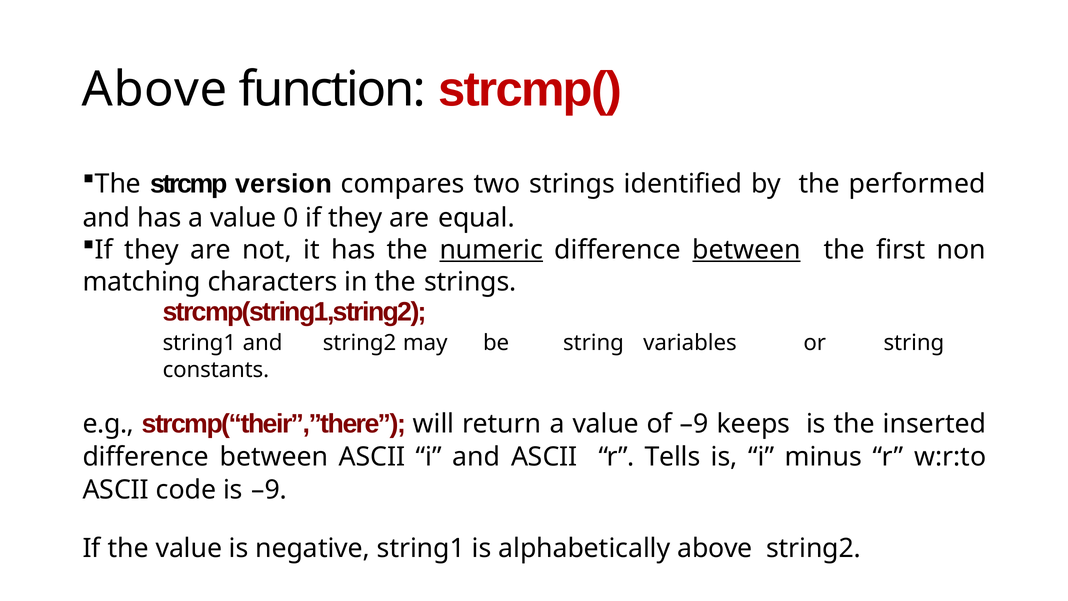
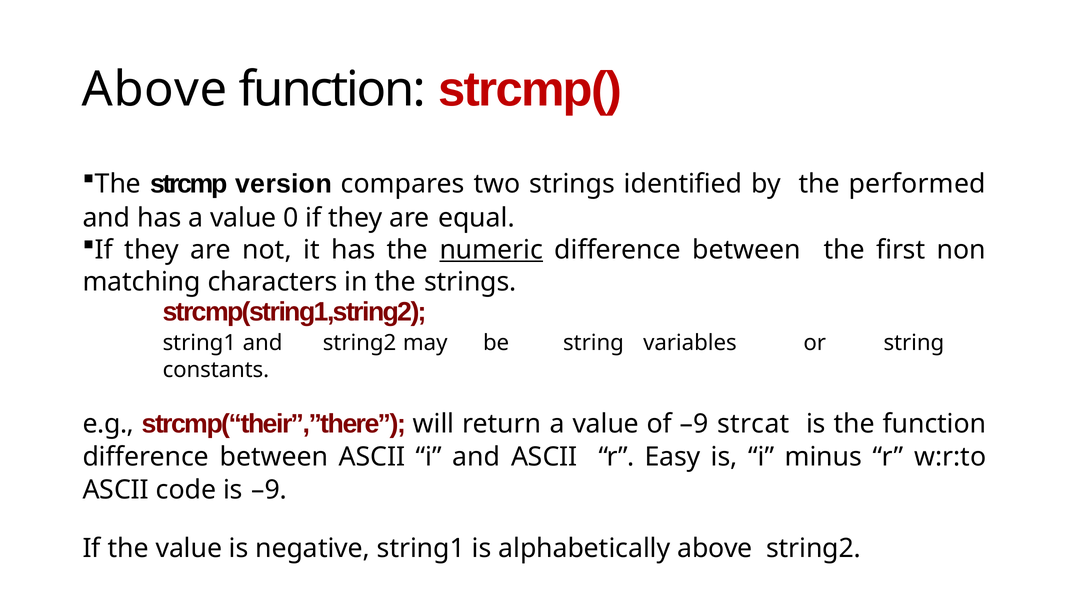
between underline: present -> none (747, 250)
keeps: keeps -> strcat (753, 424)
the inserted: inserted -> function (935, 424)
Tells: Tells -> Easy (673, 457)
